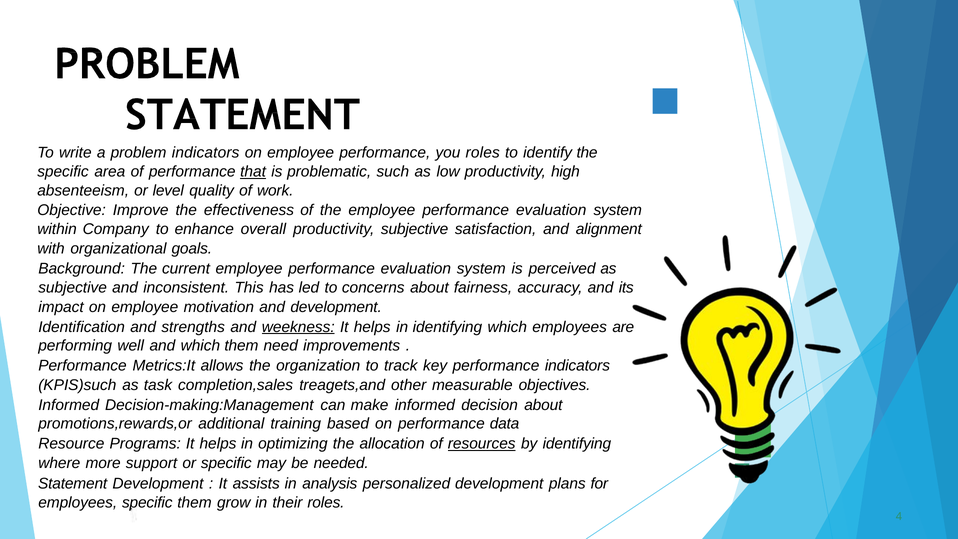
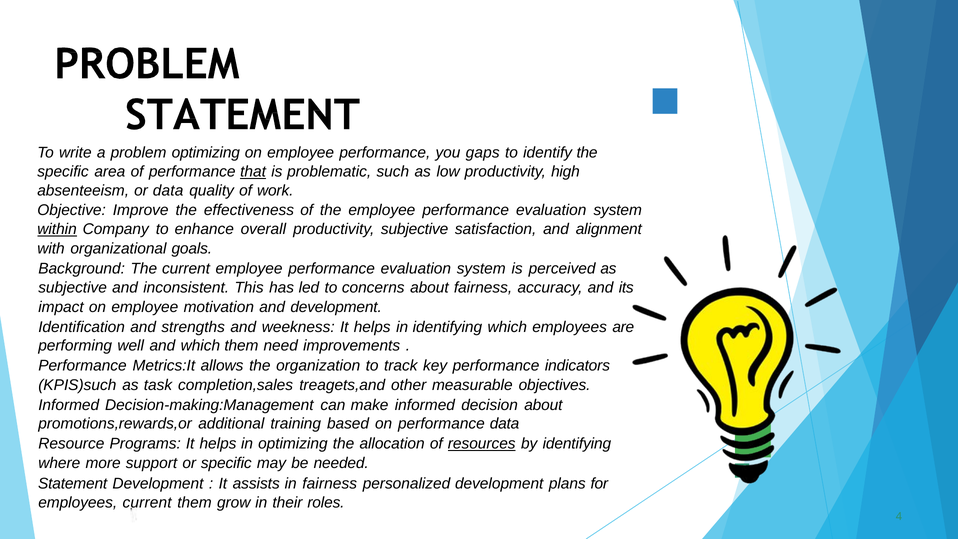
problem indicators: indicators -> optimizing (206, 153)
you roles: roles -> gaps (483, 153)
or level: level -> data (168, 191)
within underline: none -> present (57, 229)
weekness underline: present -> none (298, 327)
in analysis: analysis -> fairness (330, 483)
employees specific: specific -> current (147, 503)
